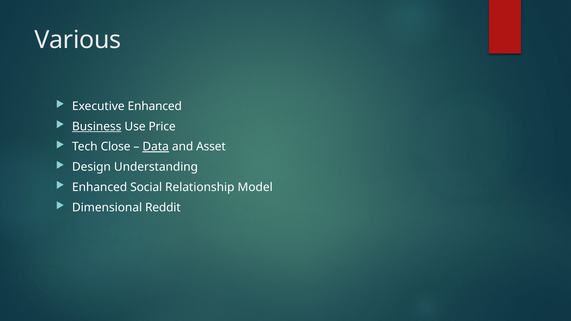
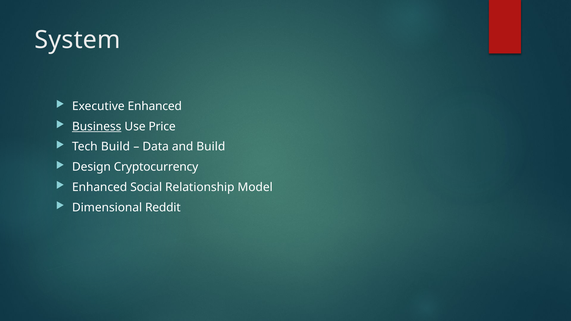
Various: Various -> System (78, 40)
Tech Close: Close -> Build (115, 147)
Data underline: present -> none (156, 147)
and Asset: Asset -> Build (211, 147)
Understanding: Understanding -> Cryptocurrency (156, 167)
